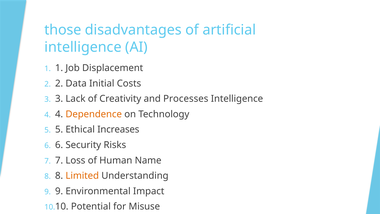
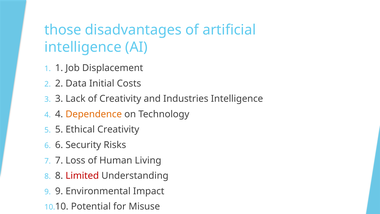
Processes: Processes -> Industries (186, 99)
Ethical Increases: Increases -> Creativity (118, 129)
Name: Name -> Living (148, 160)
Limited colour: orange -> red (82, 176)
